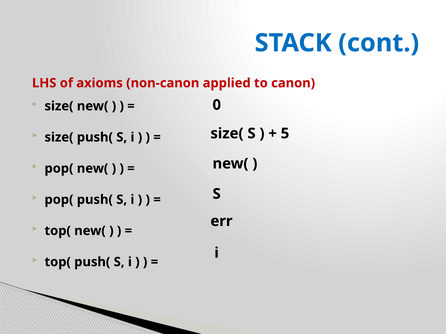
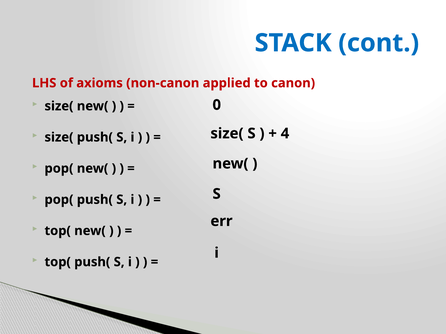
5: 5 -> 4 (285, 134)
